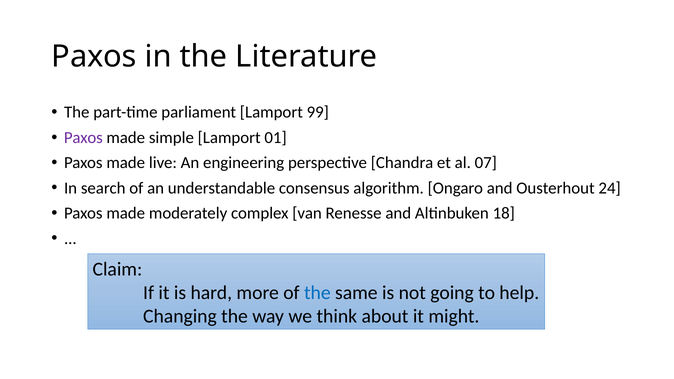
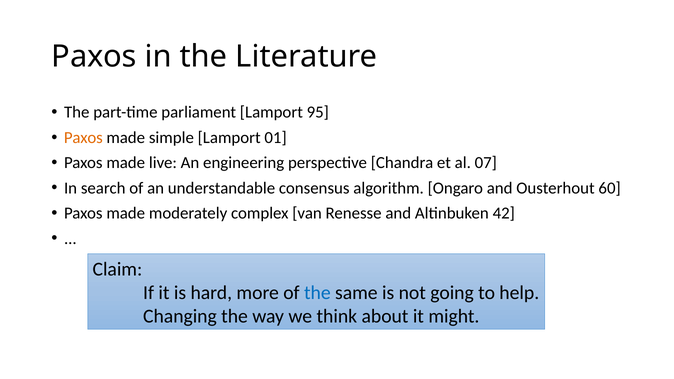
99: 99 -> 95 (318, 112)
Paxos colour: purple -> orange (83, 138)
24: 24 -> 60 (610, 188)
18: 18 -> 42 (504, 213)
